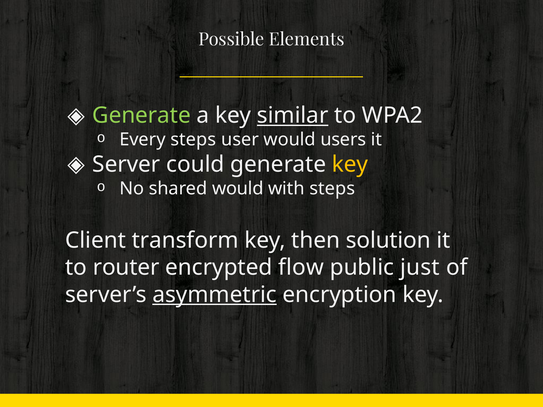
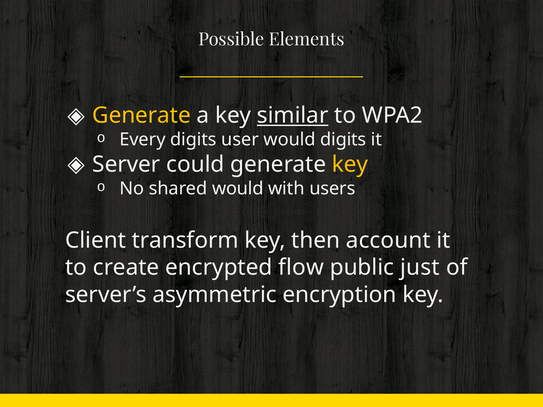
Generate colour: light green -> yellow (142, 116)
Every steps: steps -> digits (193, 140)
would users: users -> digits (343, 140)
with steps: steps -> users (332, 189)
solution: solution -> account (388, 240)
router: router -> create (126, 268)
asymmetric underline: present -> none (215, 295)
